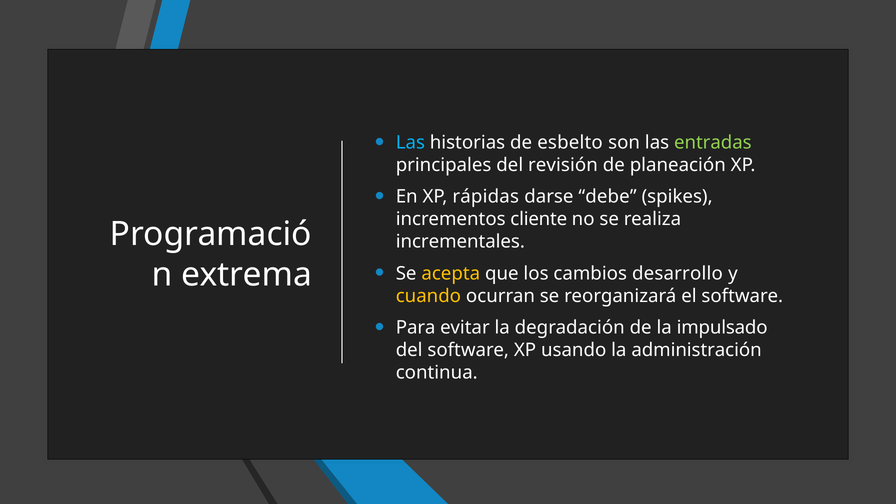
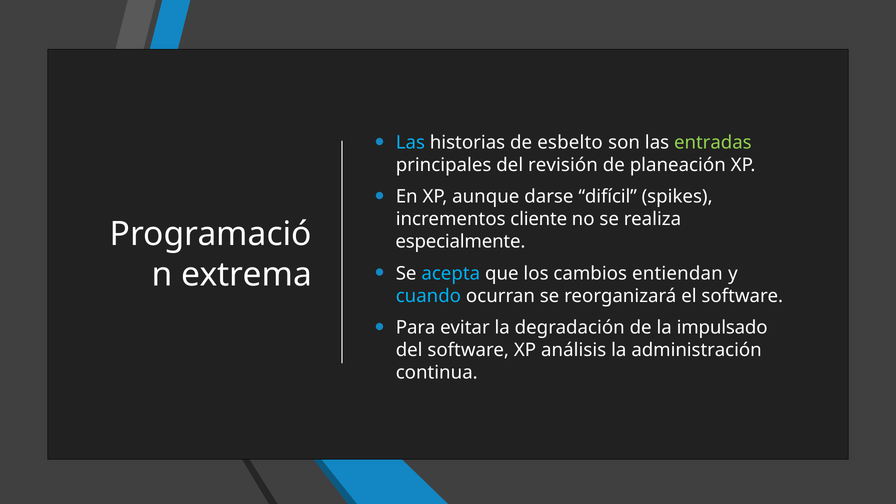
rápidas: rápidas -> aunque (486, 197)
debe: debe -> difícil (608, 197)
incrementales: incrementales -> especialmente (460, 242)
acepta colour: yellow -> light blue (451, 273)
desarrollo: desarrollo -> entiendan (677, 273)
cuando colour: yellow -> light blue (428, 296)
usando: usando -> análisis (574, 350)
